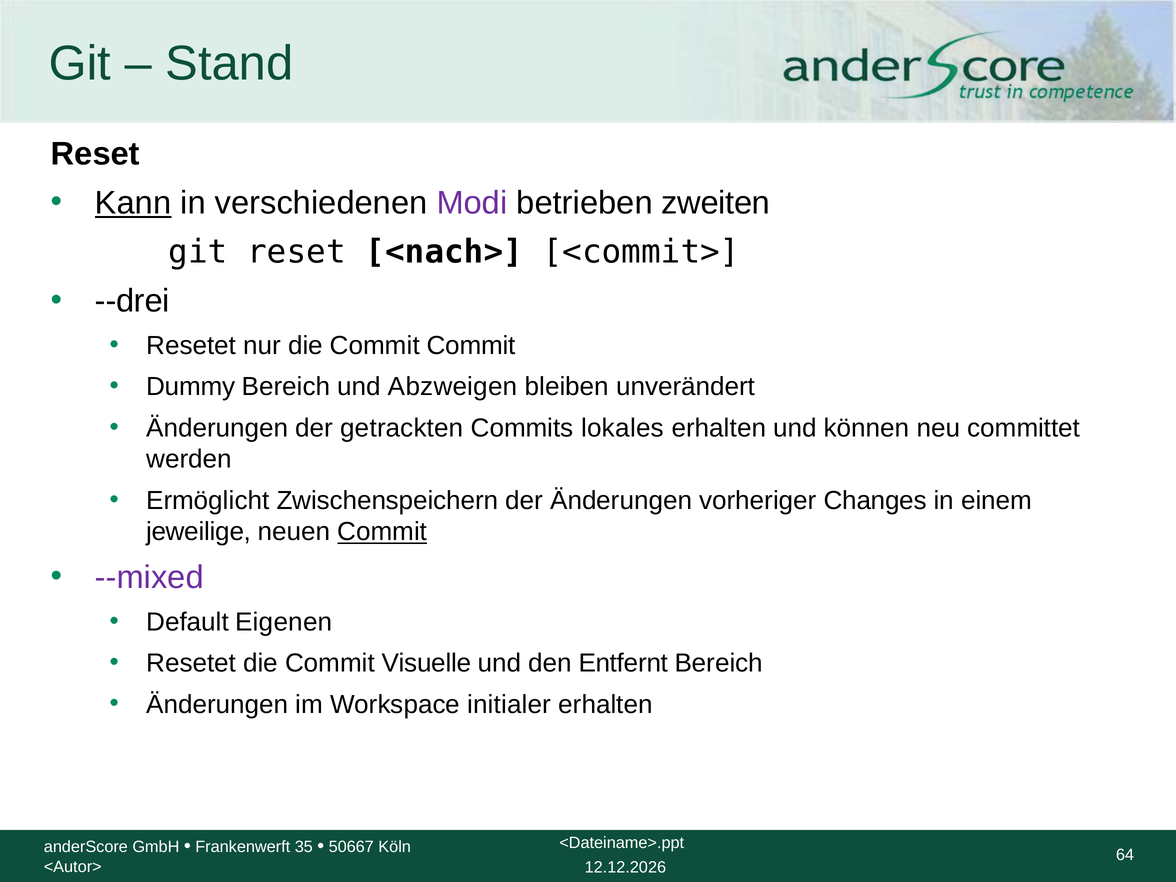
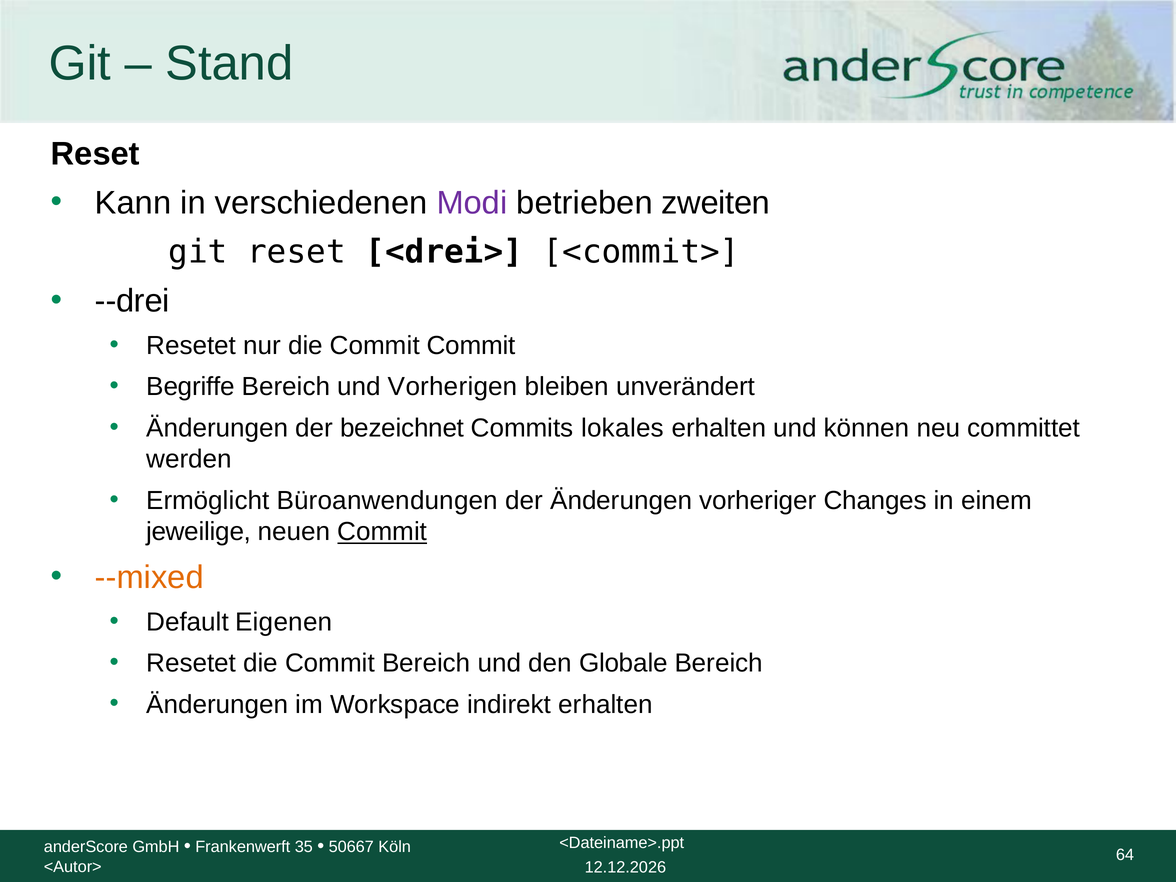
Kann underline: present -> none (133, 203)
<nach>: <nach> -> <drei> (444, 252)
Dummy: Dummy -> Begriffe (191, 387)
Abzweigen: Abzweigen -> Vorherigen (453, 387)
getrackten: getrackten -> bezeichnet (402, 428)
Zwischenspeichern: Zwischenspeichern -> Büroanwendungen (387, 501)
--mixed colour: purple -> orange (149, 577)
Commit Visuelle: Visuelle -> Bereich (426, 663)
Entfernt: Entfernt -> Globale (623, 663)
initialer: initialer -> indirekt (509, 704)
